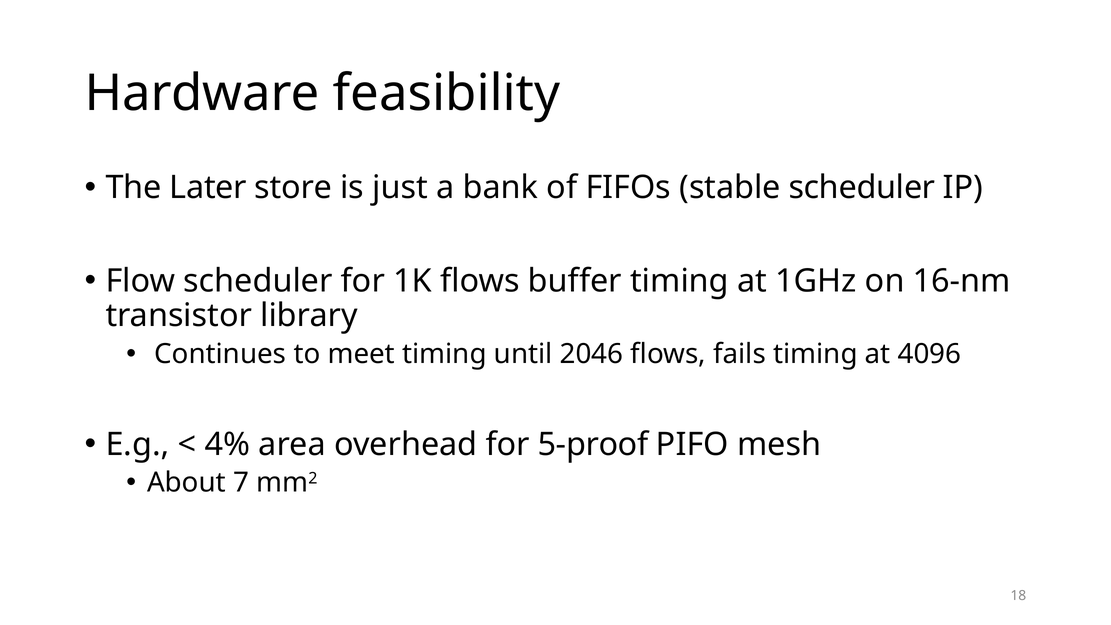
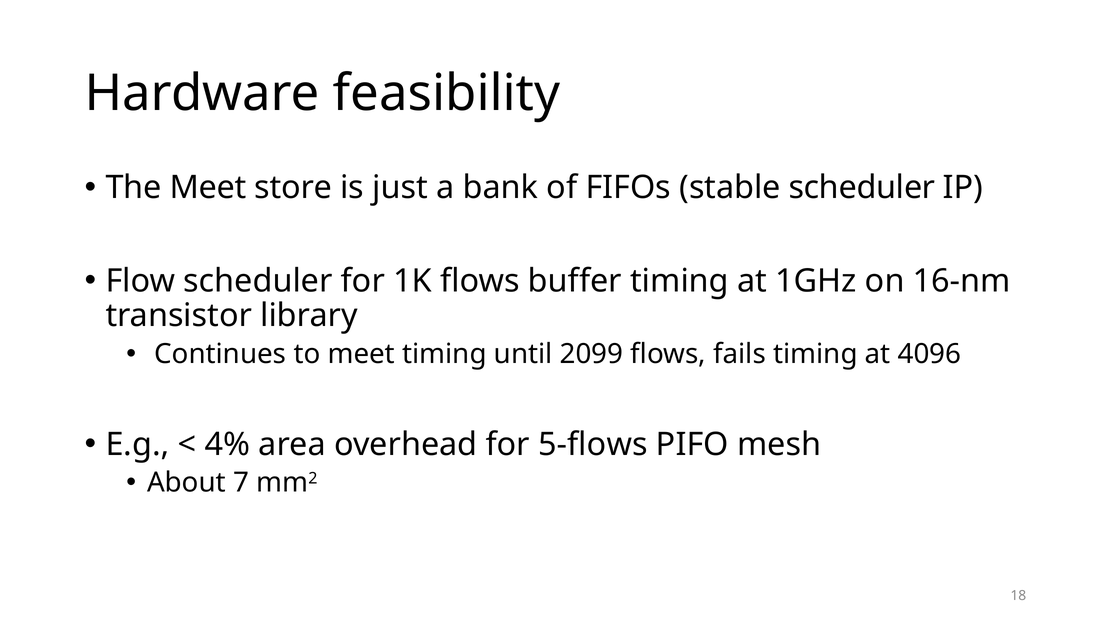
The Later: Later -> Meet (208, 188)
2046: 2046 -> 2099 (591, 354)
5-proof: 5-proof -> 5-flows (593, 444)
